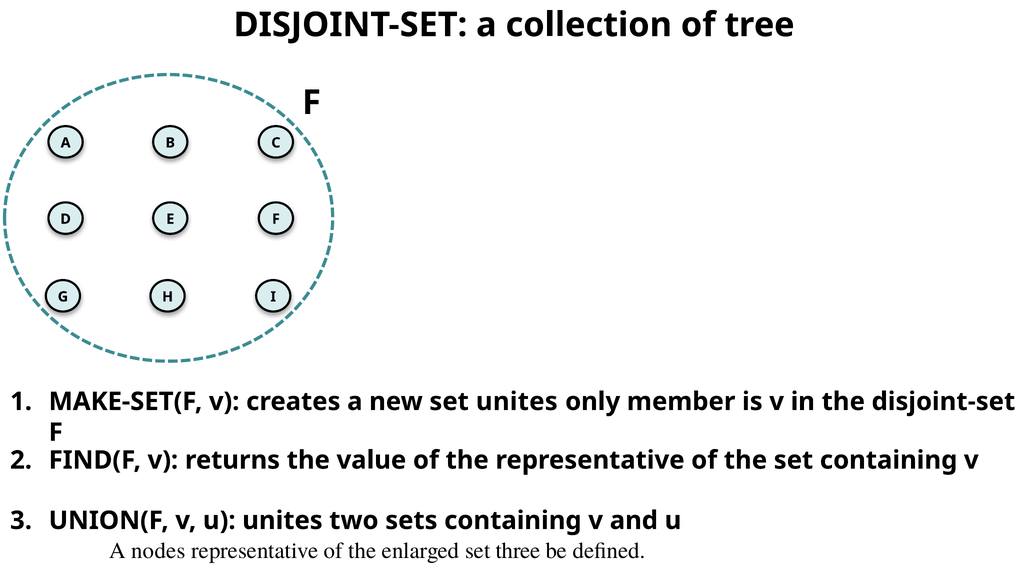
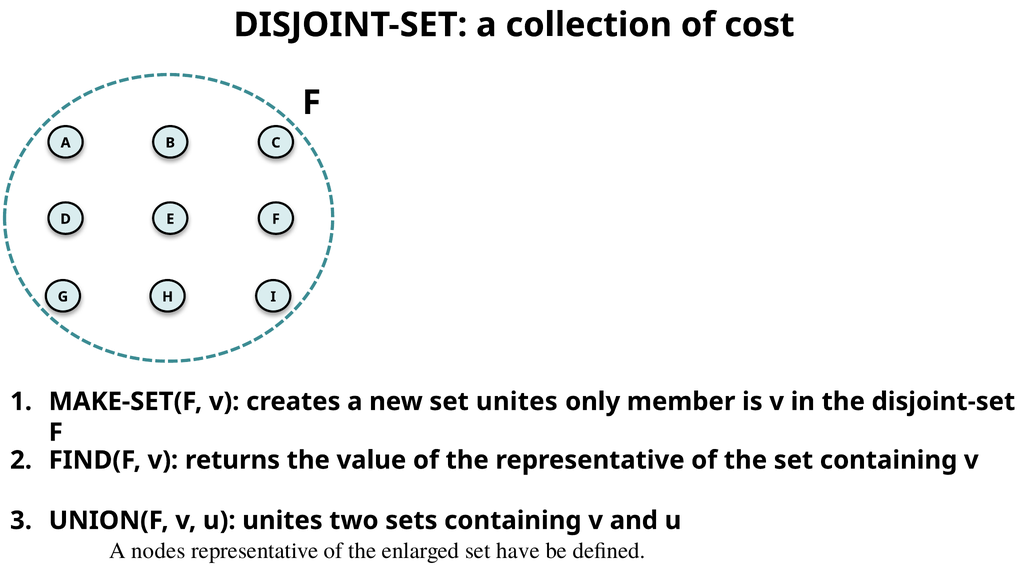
tree: tree -> cost (759, 25)
three: three -> have (518, 551)
